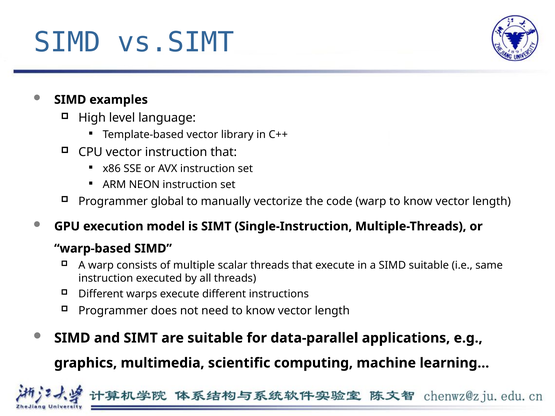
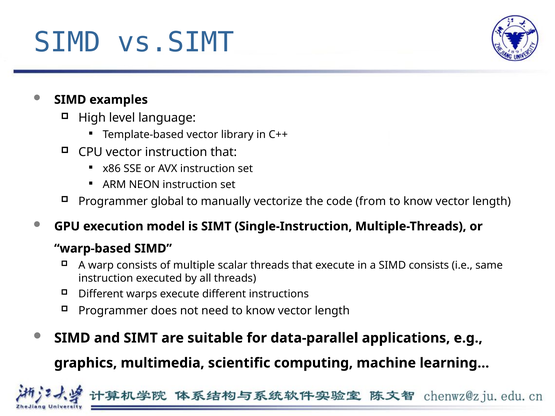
code warp: warp -> from (371, 201)
SIMD suitable: suitable -> consists (429, 265)
